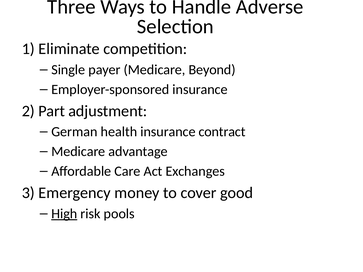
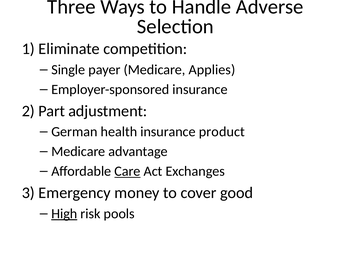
Beyond: Beyond -> Applies (212, 70)
contract: contract -> product (222, 132)
Care underline: none -> present (127, 171)
